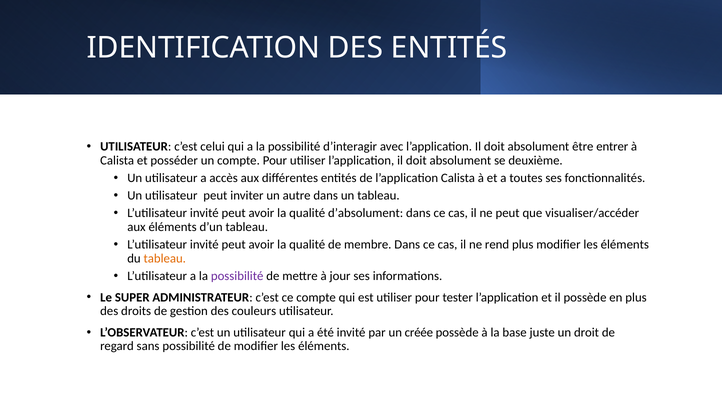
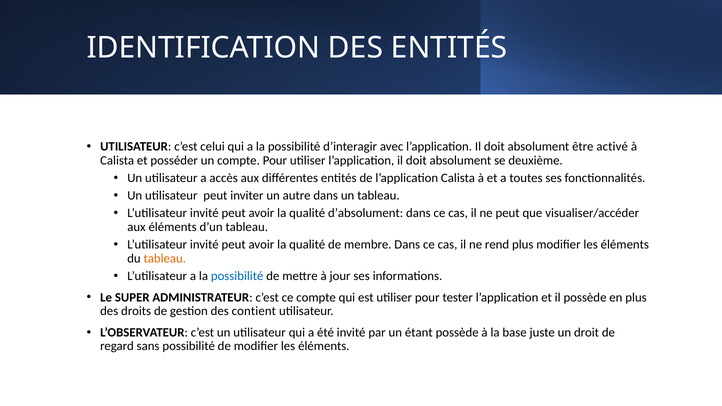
entrer: entrer -> activé (612, 147)
possibilité colour: purple -> blue (237, 276)
couleurs: couleurs -> contient (254, 311)
créée: créée -> étant (419, 333)
